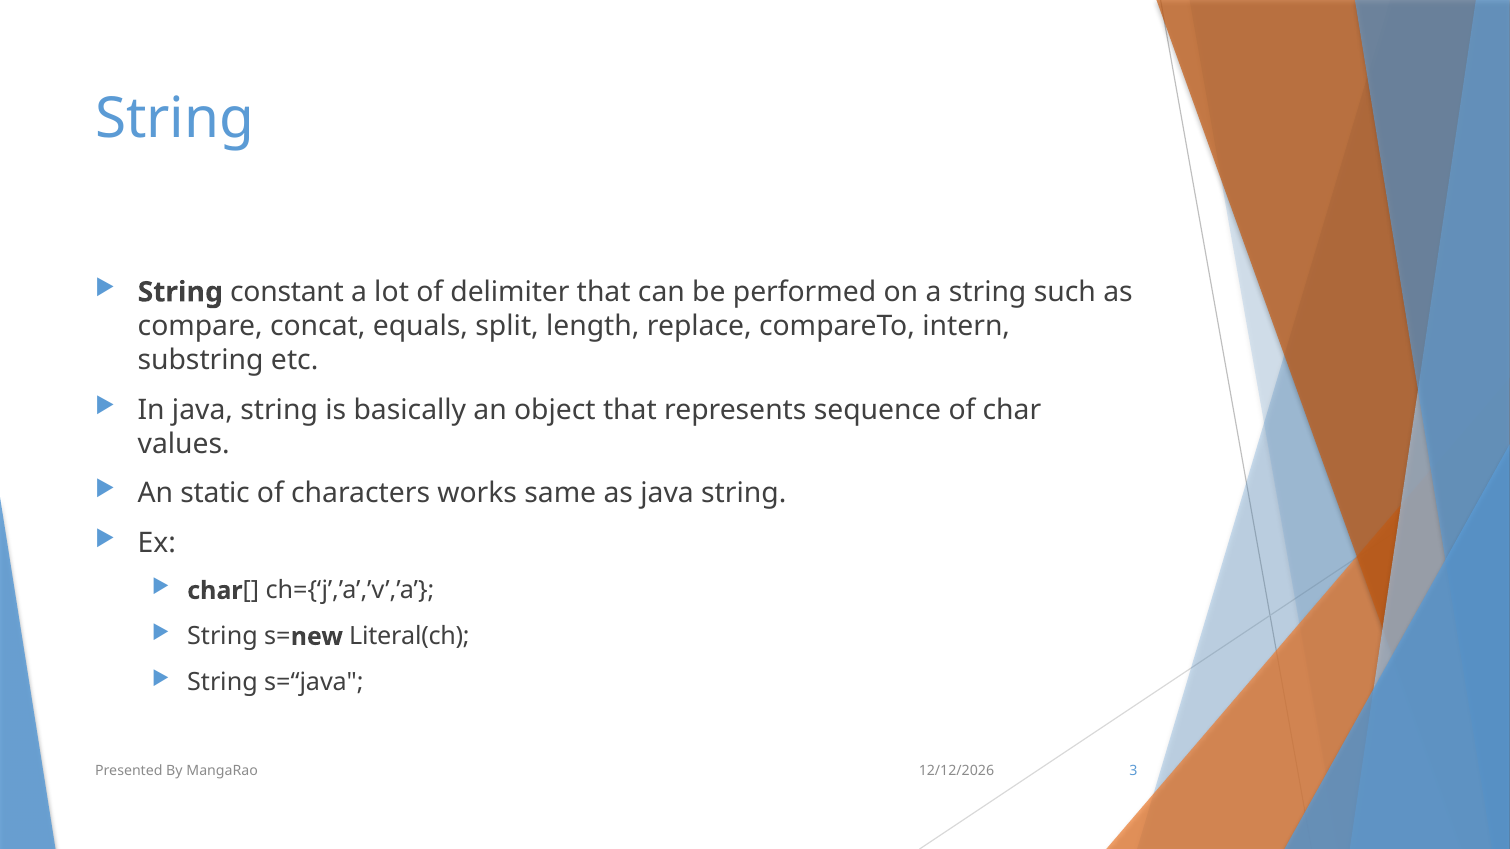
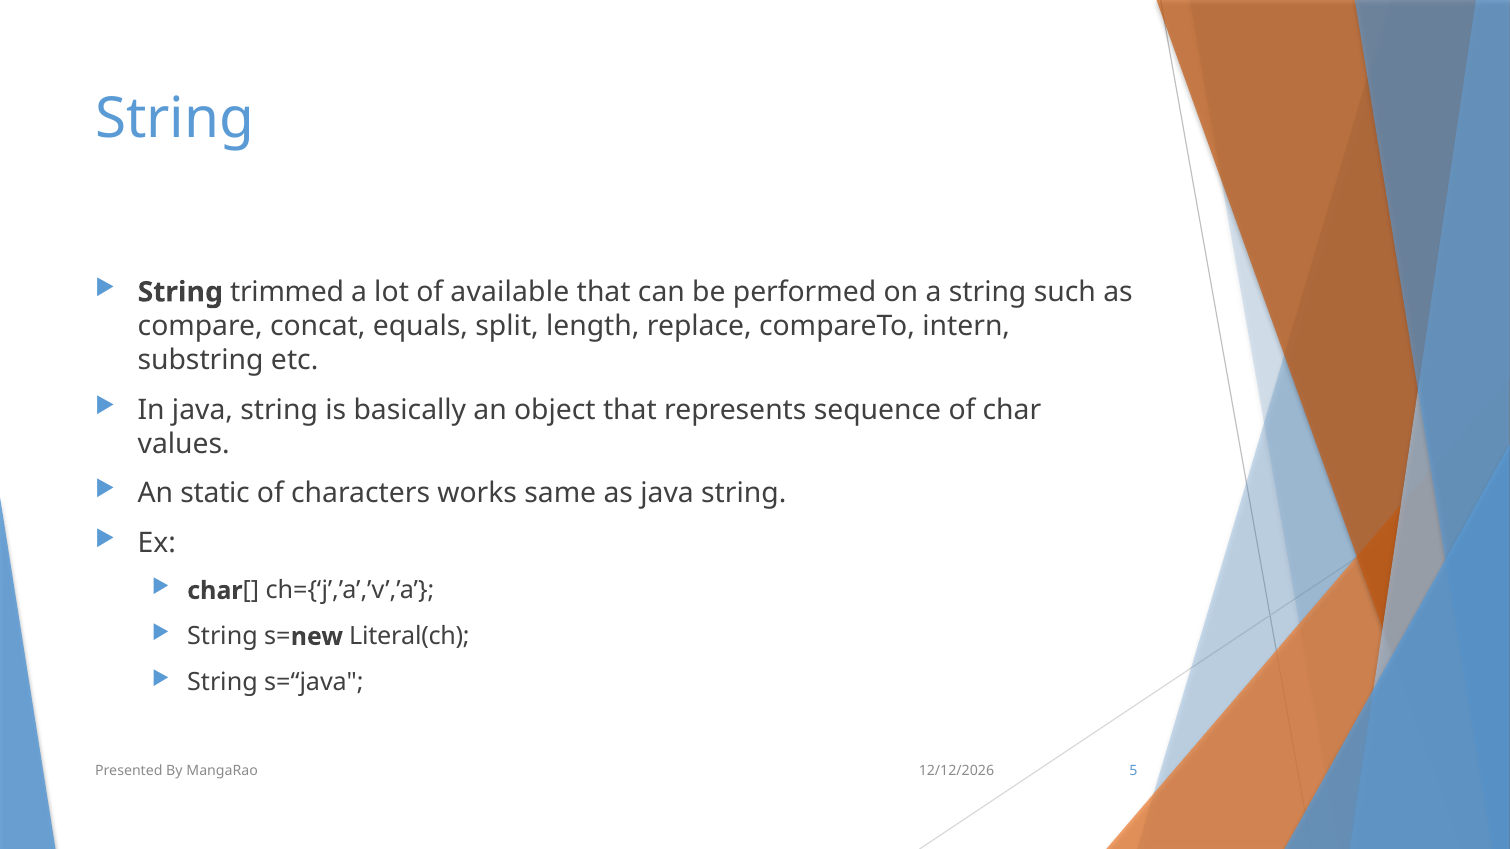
constant: constant -> trimmed (287, 292)
delimiter: delimiter -> available (510, 292)
3: 3 -> 5 (1133, 771)
